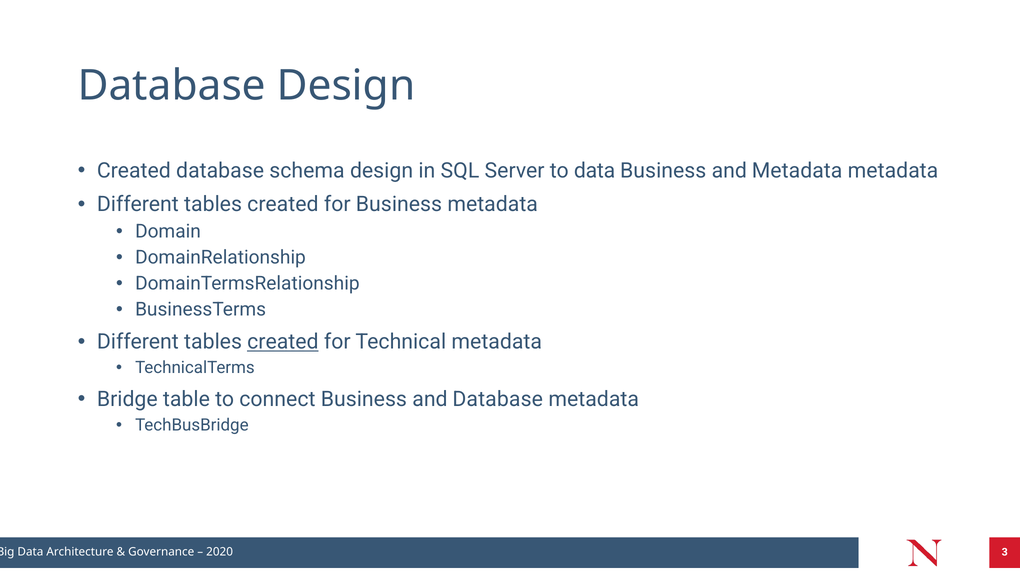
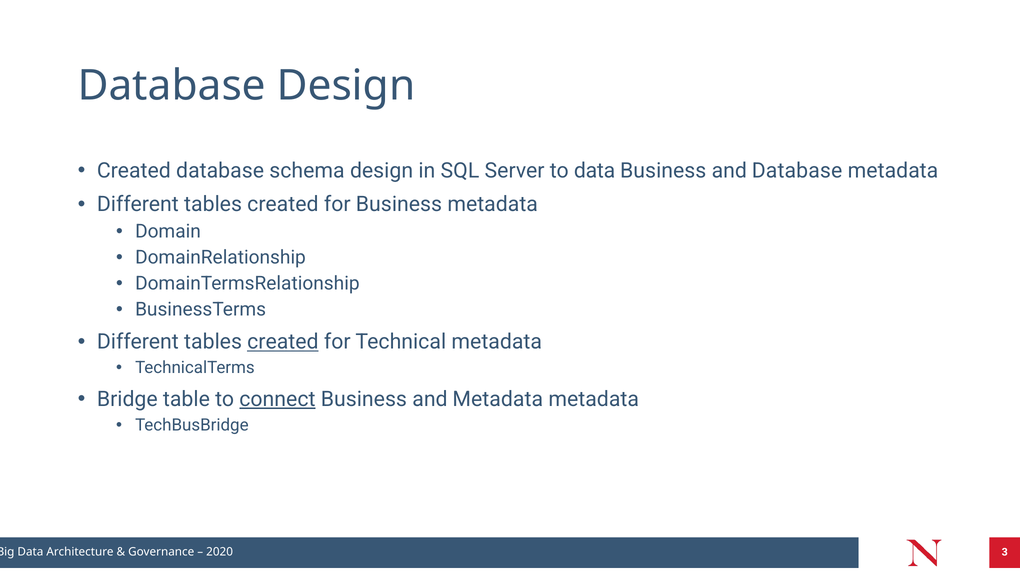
and Metadata: Metadata -> Database (797, 171)
connect underline: none -> present (277, 399)
and Database: Database -> Metadata (498, 399)
